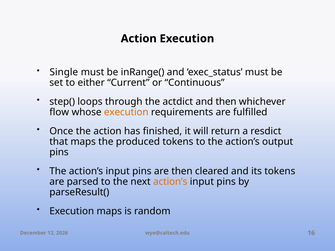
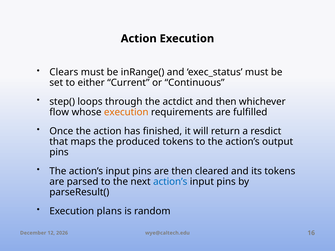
Single: Single -> Clears (64, 72)
action’s colour: orange -> blue (170, 182)
Execution maps: maps -> plans (109, 211)
